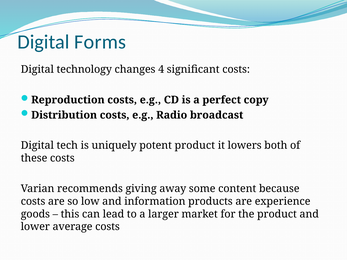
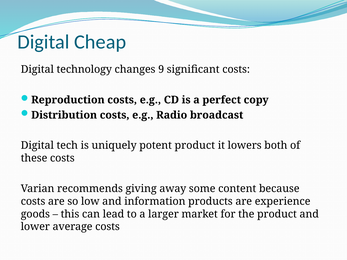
Forms: Forms -> Cheap (100, 42)
4: 4 -> 9 (161, 70)
